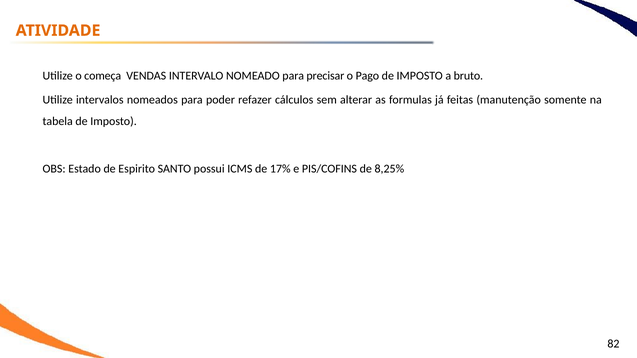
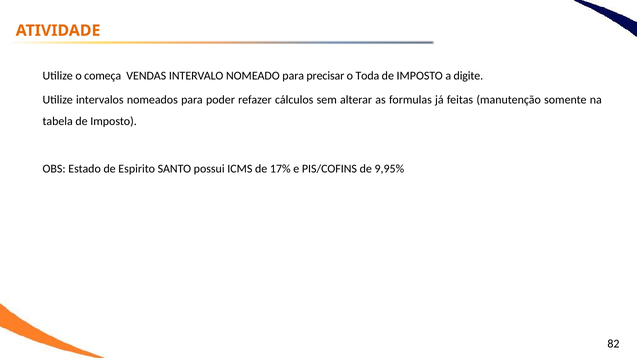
Pago: Pago -> Toda (367, 76)
bruto: bruto -> digite (468, 76)
8,25%: 8,25% -> 9,95% (389, 169)
